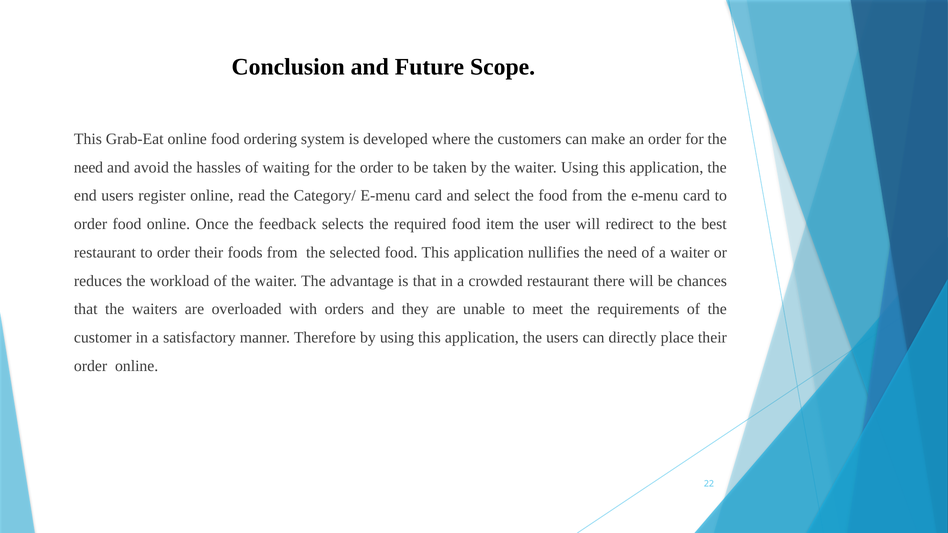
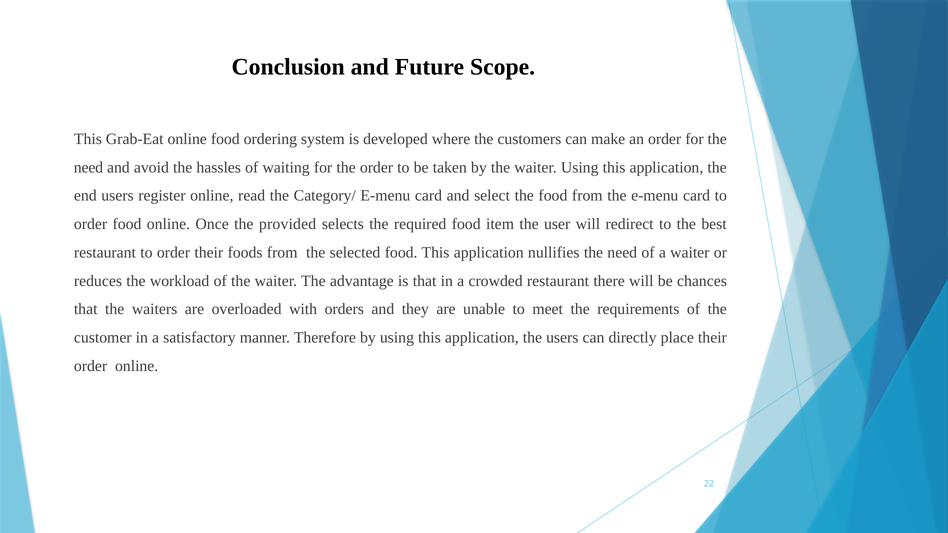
feedback: feedback -> provided (288, 224)
